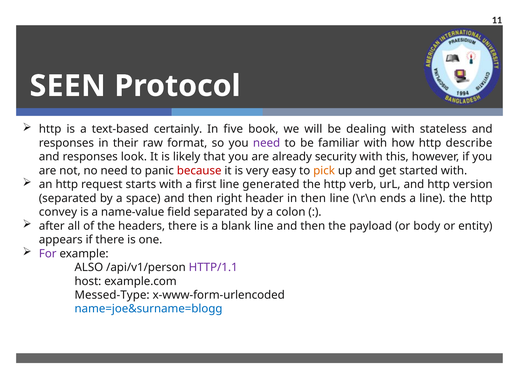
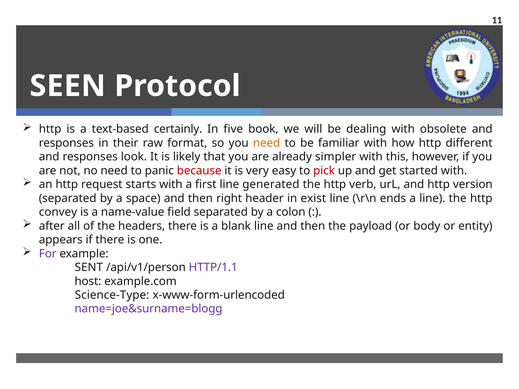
stateless: stateless -> obsolete (443, 129)
need colour: purple -> orange (267, 143)
describe: describe -> different (469, 143)
security: security -> simpler (336, 157)
pick colour: orange -> red (324, 171)
in then: then -> exist (313, 198)
ALSO: ALSO -> SENT (89, 268)
Messed-Type: Messed-Type -> Science-Type (112, 295)
name=joe&surname=blogg colour: blue -> purple (149, 309)
